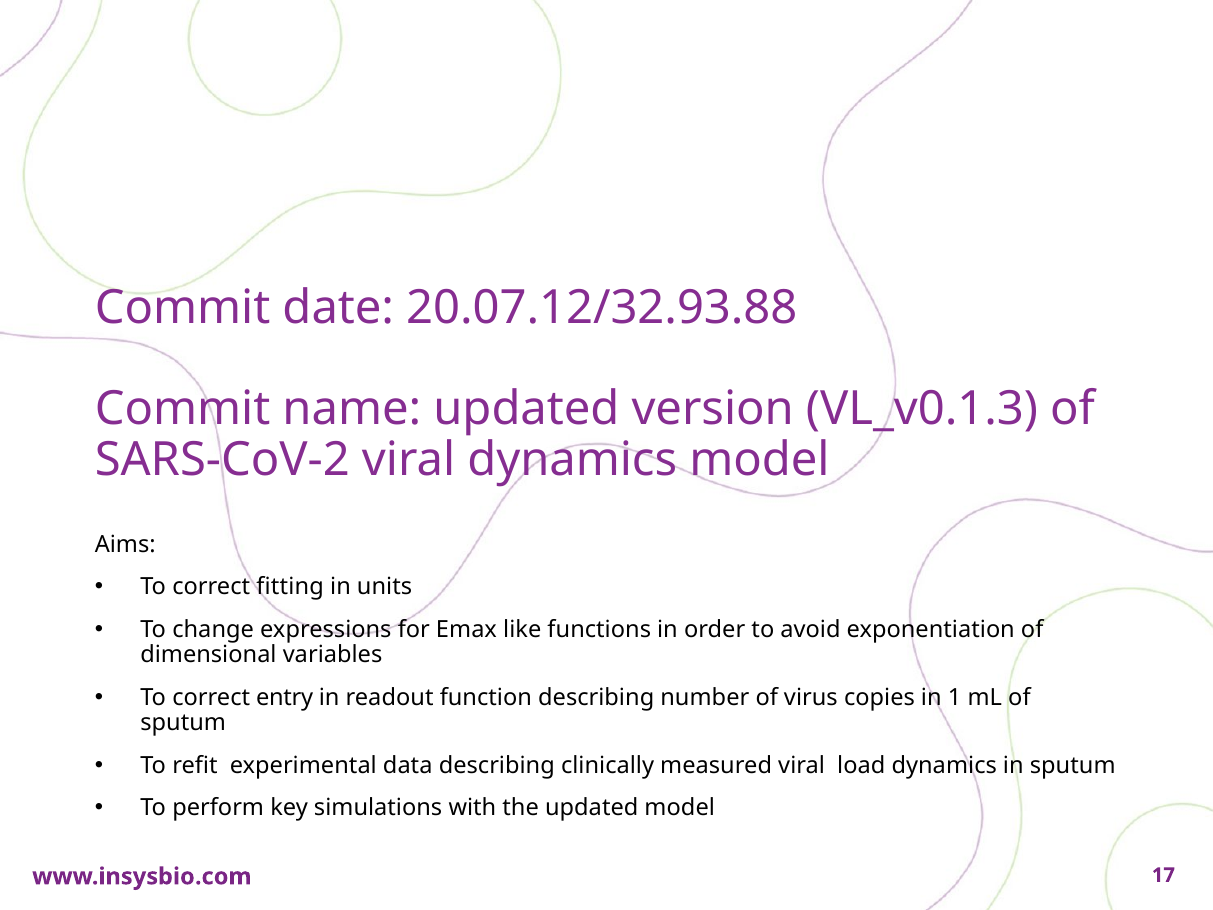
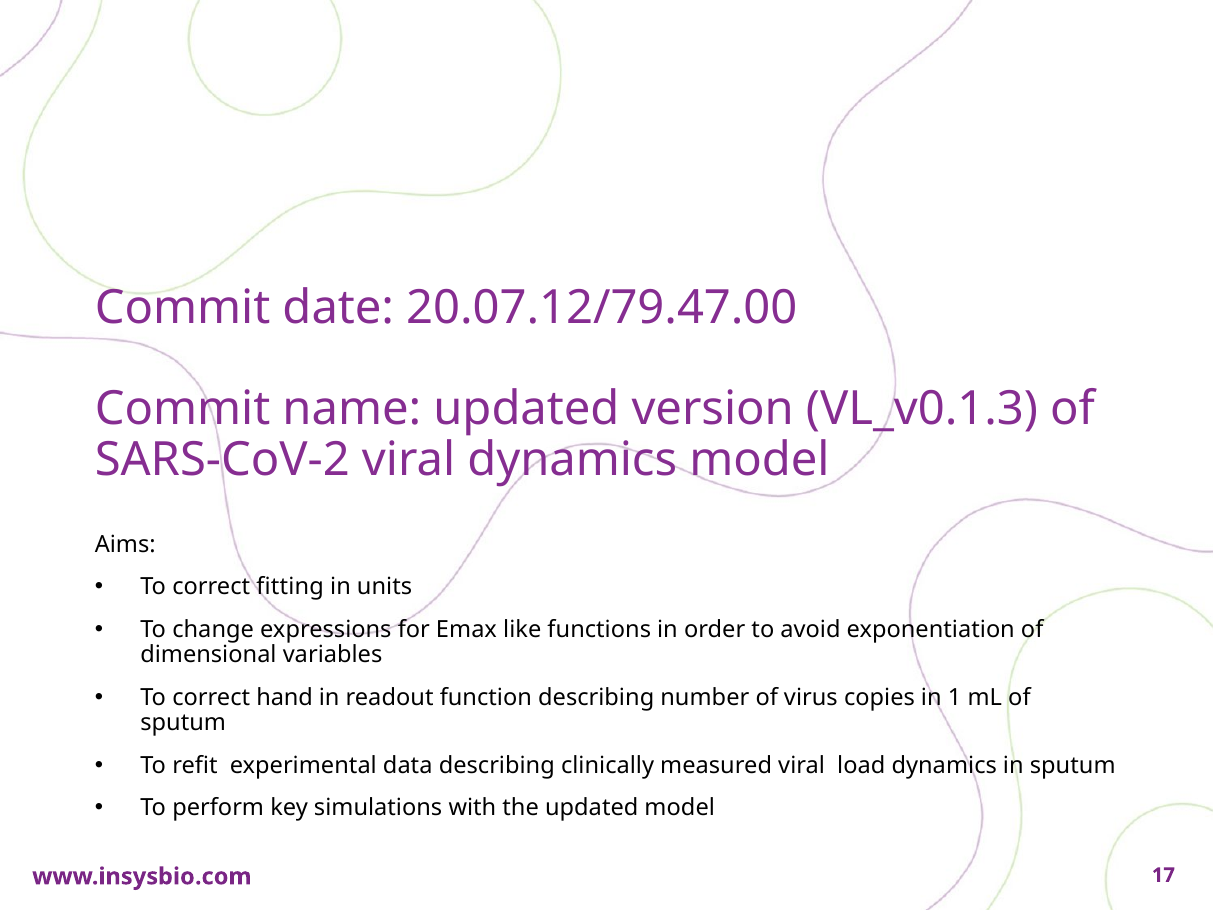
20.07.12/32.93.88: 20.07.12/32.93.88 -> 20.07.12/79.47.00 (602, 308)
entry: entry -> hand (285, 697)
